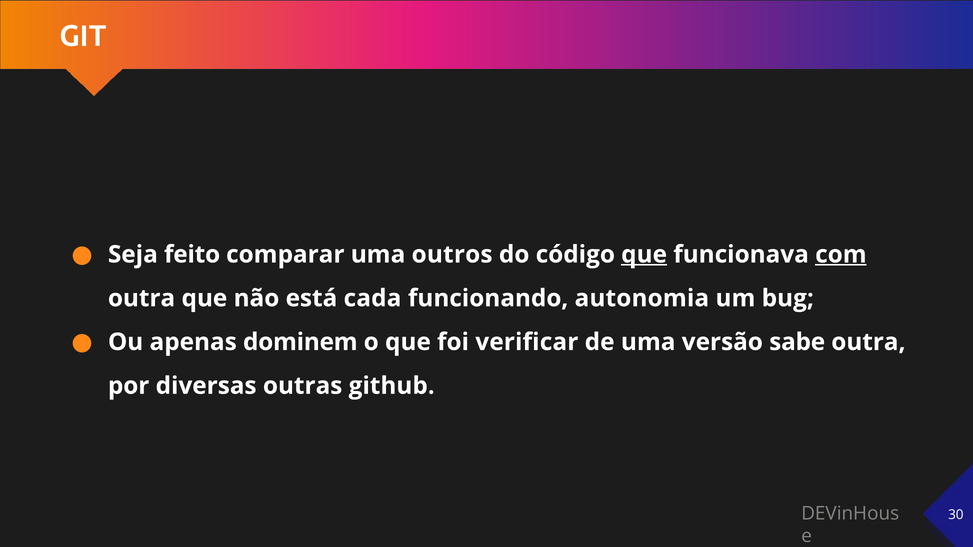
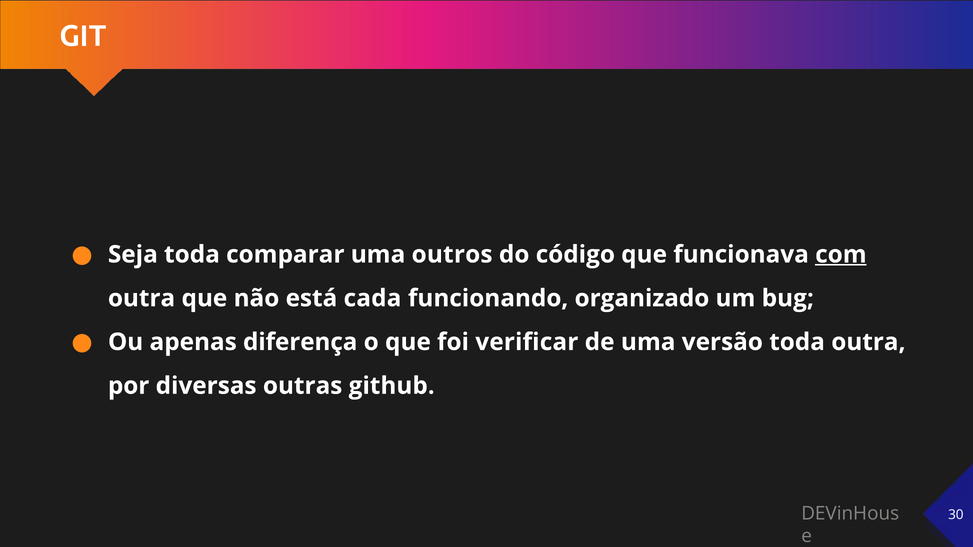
Seja feito: feito -> toda (192, 255)
que underline: present -> none (644, 255)
autonomia: autonomia -> organizado (642, 298)
dominem: dominem -> diferença (300, 342)
versão sabe: sabe -> toda (797, 342)
